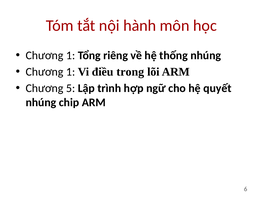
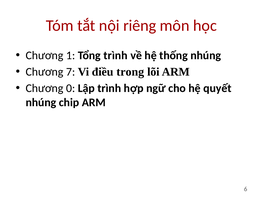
hành: hành -> riêng (140, 25)
Tổng riêng: riêng -> trình (116, 55)
1: 1 -> 7 (71, 72)
5: 5 -> 0 (71, 88)
